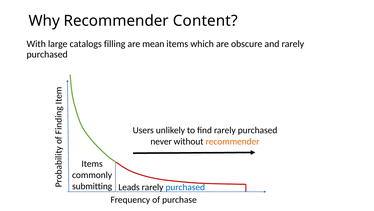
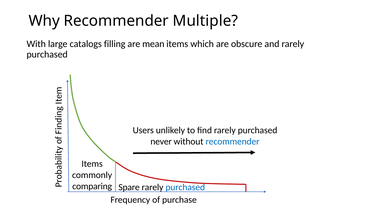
Content: Content -> Multiple (205, 21)
recommender colour: orange -> blue (233, 141)
submitting: submitting -> comparing (92, 186)
Leads: Leads -> Spare (129, 187)
